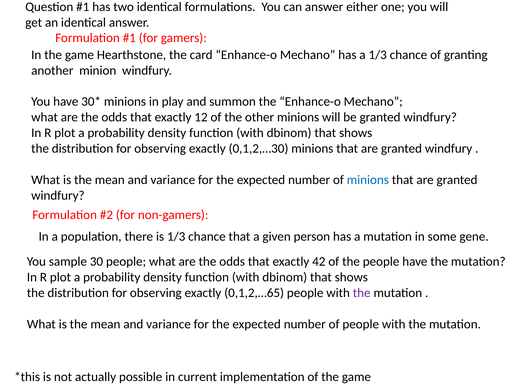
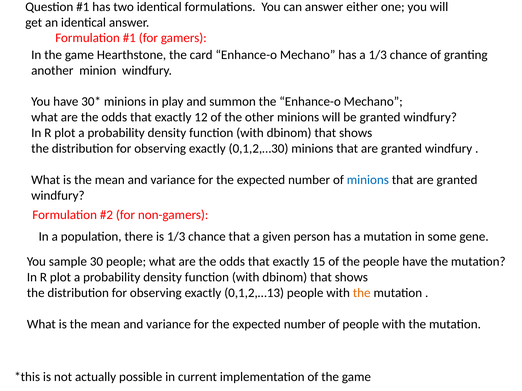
42: 42 -> 15 (319, 262)
0,1,2,…65: 0,1,2,…65 -> 0,1,2,…13 (254, 293)
the colour: purple -> orange (362, 293)
